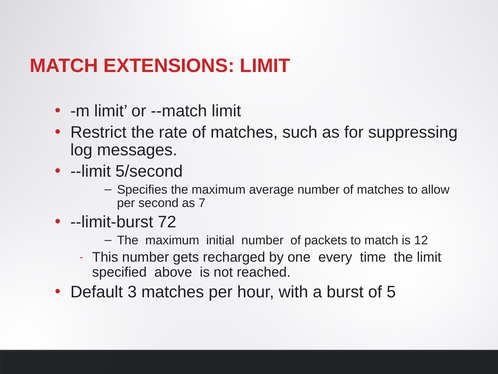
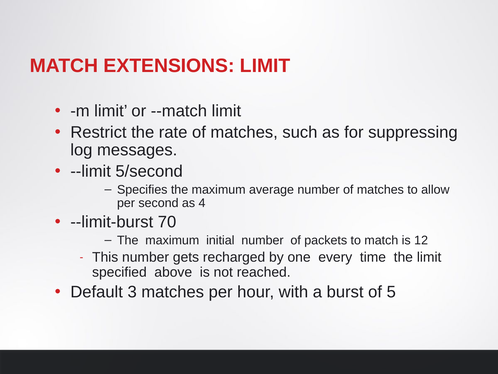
7: 7 -> 4 (202, 203)
72: 72 -> 70 (167, 222)
